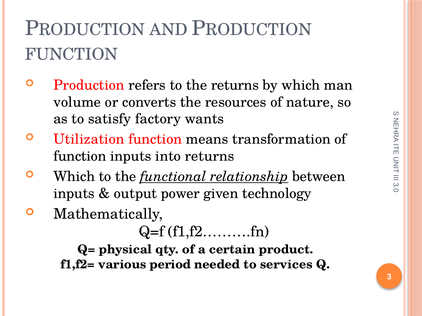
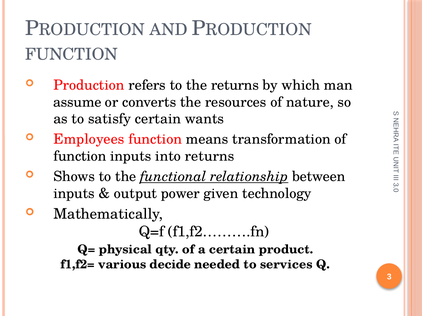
volume: volume -> assume (77, 102)
satisfy factory: factory -> certain (158, 119)
Utilization: Utilization -> Employees (89, 140)
Which: Which -> Shows (74, 177)
period: period -> decide (170, 265)
